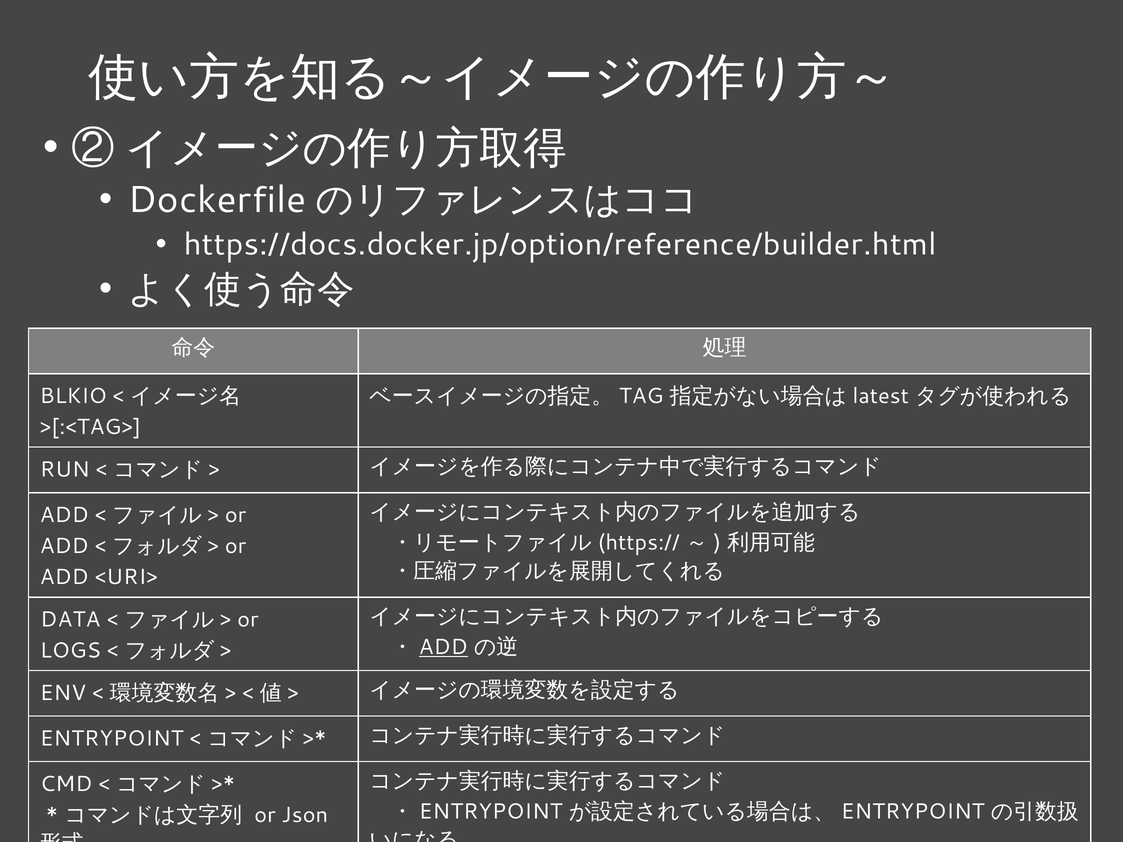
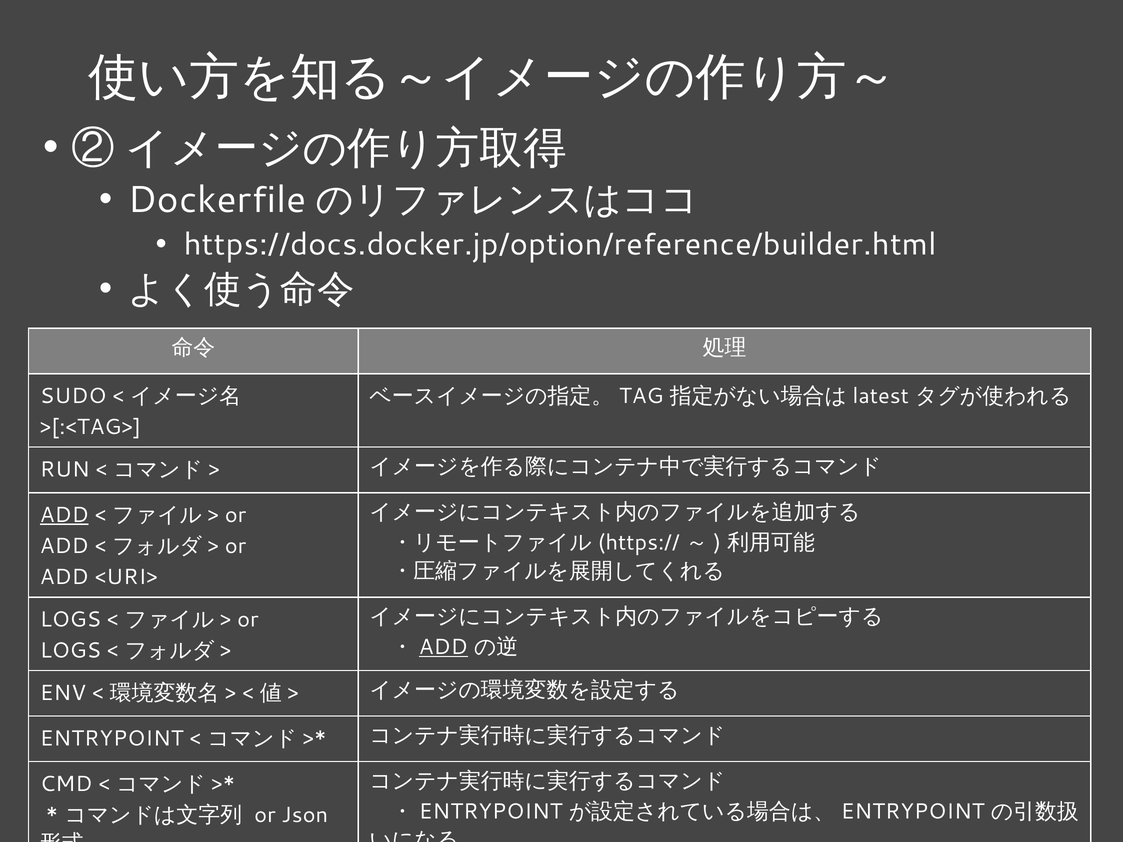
BLKIO: BLKIO -> SUDO (73, 396)
ADD underline: none -> present (64, 515)
DATA: DATA -> LOGS (70, 620)
